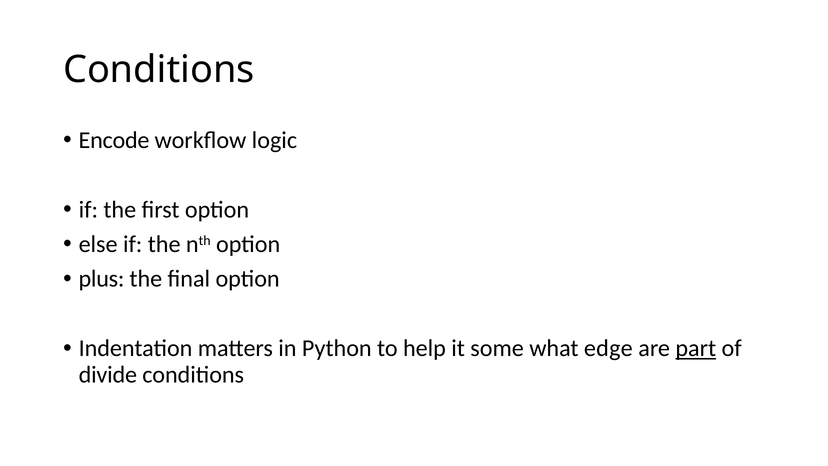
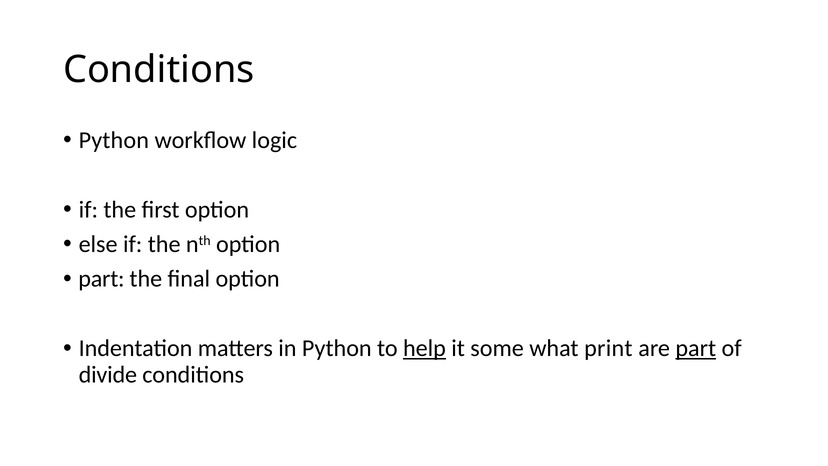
Encode: Encode -> Python (114, 140)
plus: plus -> part (101, 279)
help underline: none -> present (424, 348)
edge: edge -> print (608, 348)
